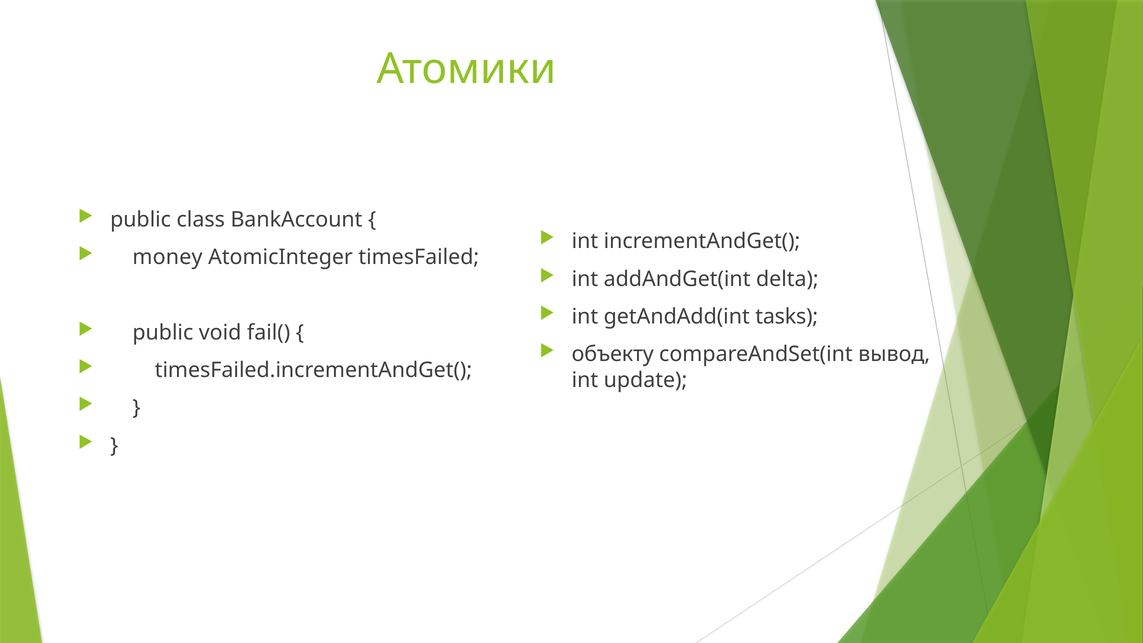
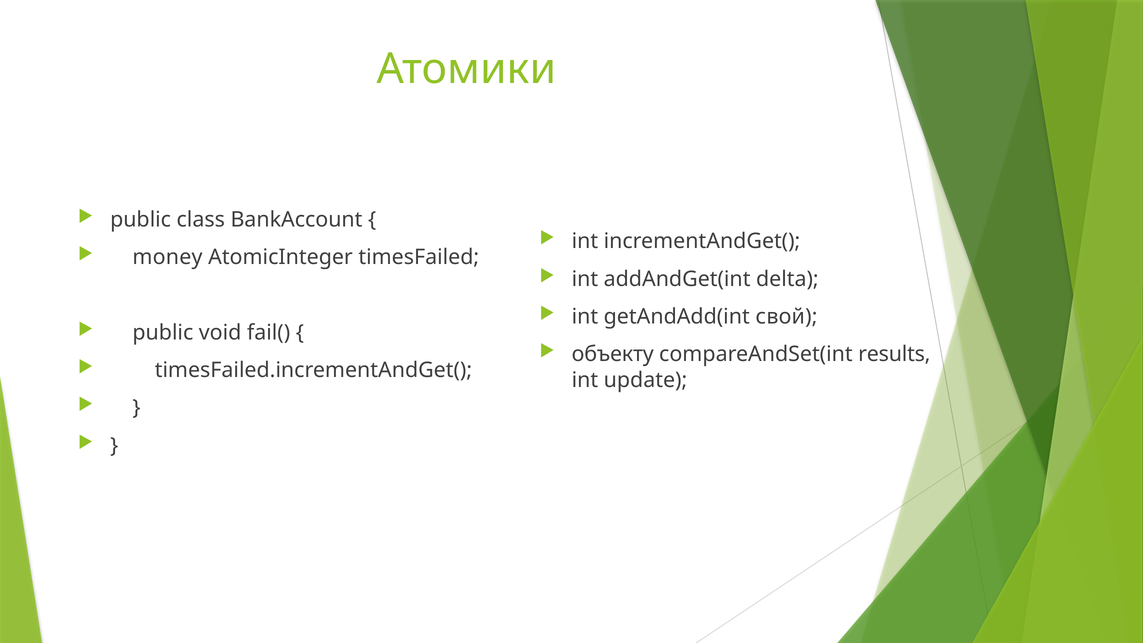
tasks: tasks -> свой (787, 317)
вывод: вывод -> results (894, 354)
